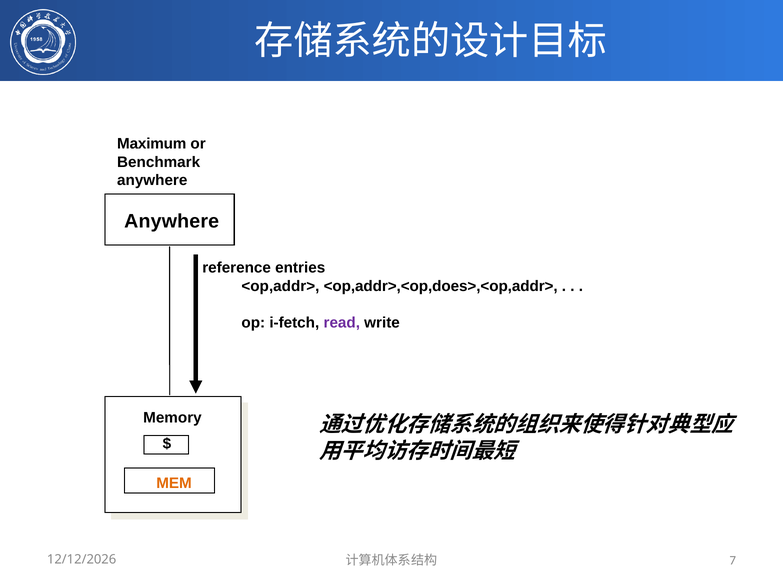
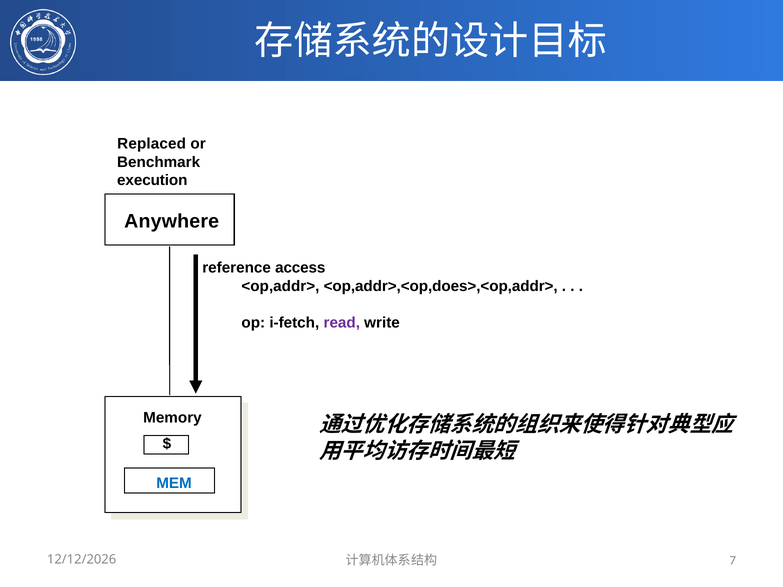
Maximum: Maximum -> Replaced (152, 144)
anywhere: anywhere -> execution (152, 181)
entries: entries -> access (300, 268)
MEM colour: orange -> blue (174, 483)
